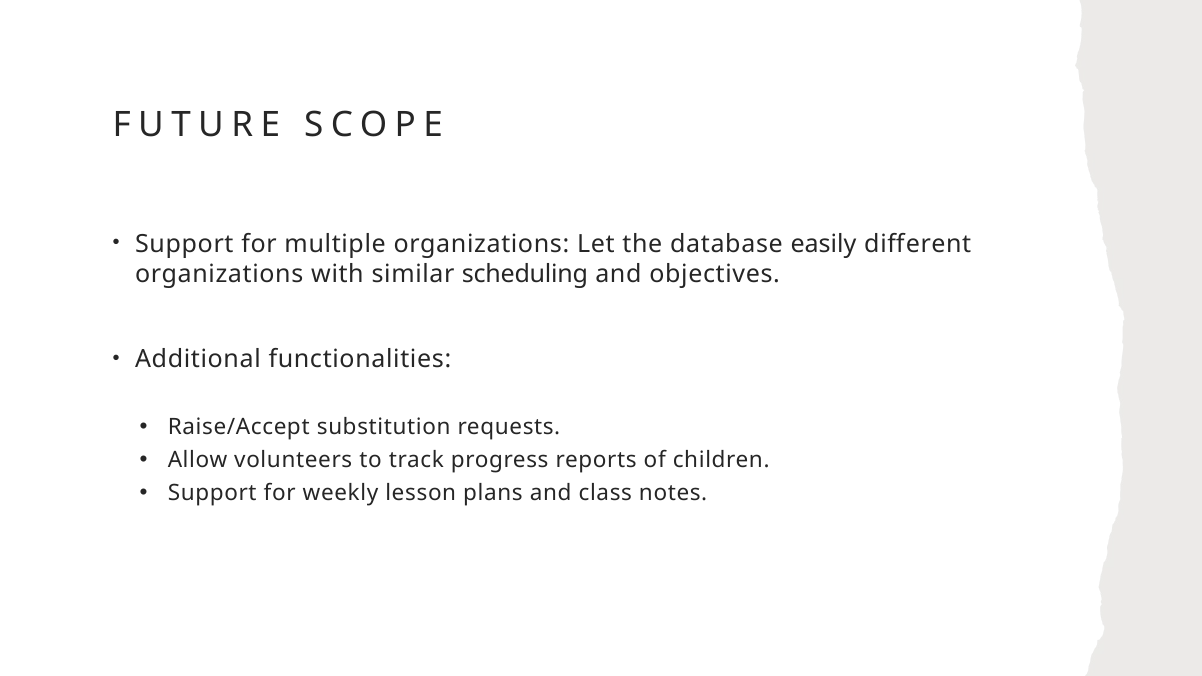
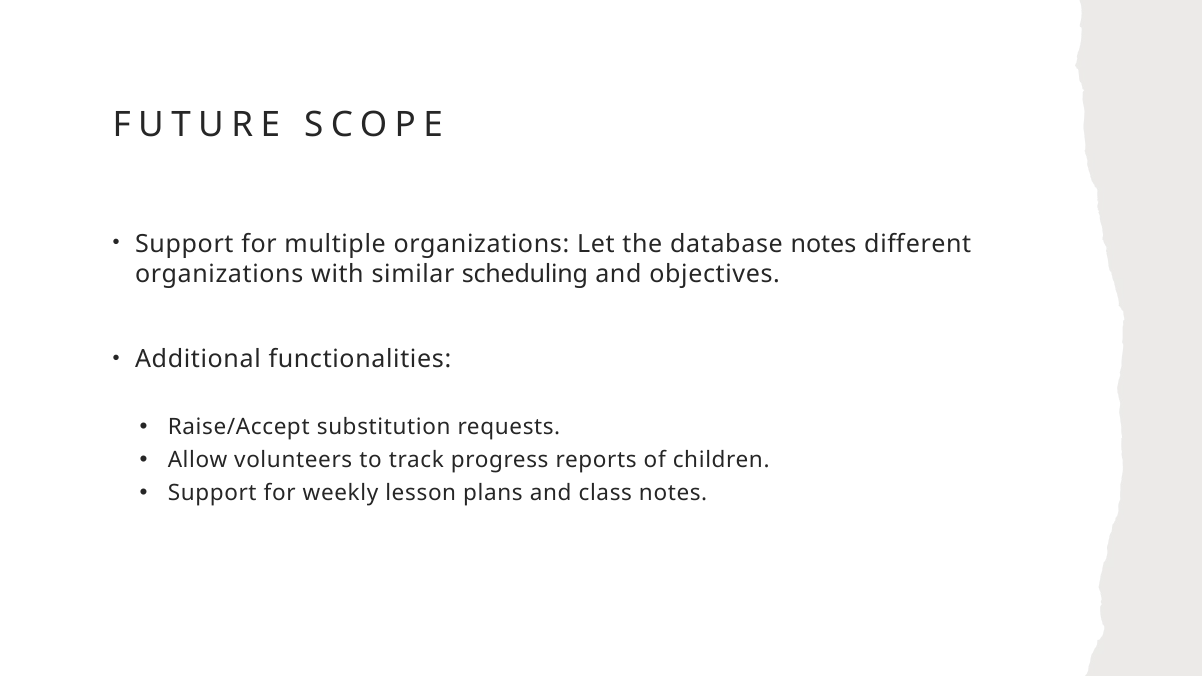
database easily: easily -> notes (823, 244)
